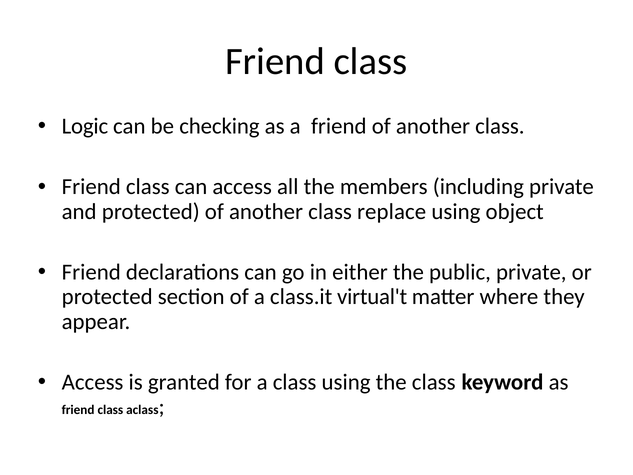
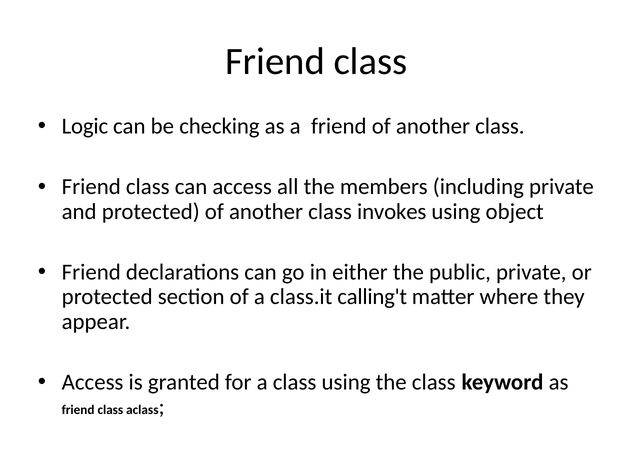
replace: replace -> invokes (392, 211)
virtual't: virtual't -> calling't (372, 297)
